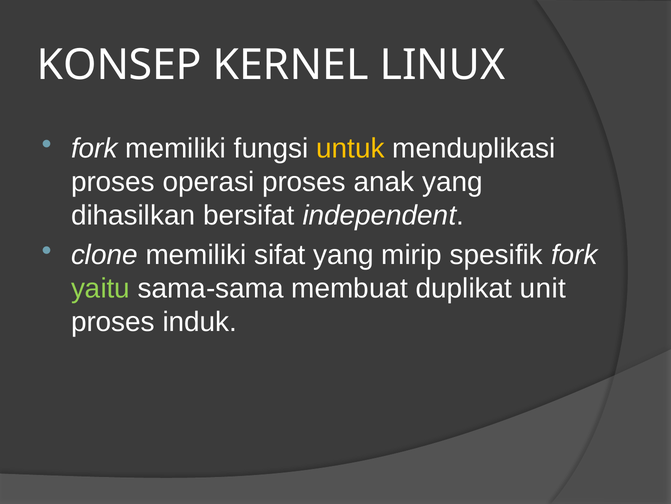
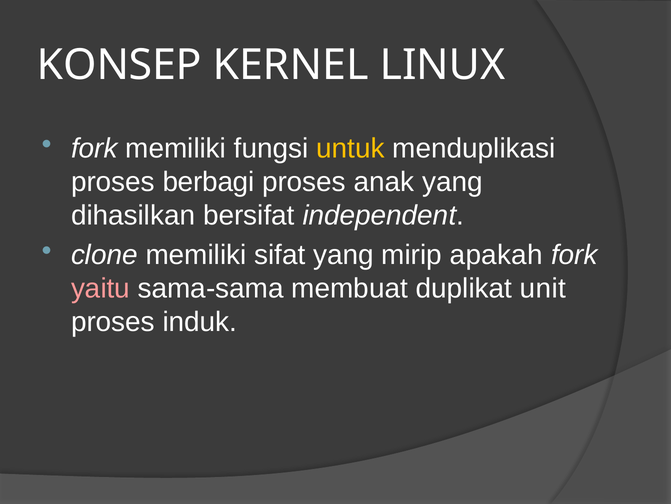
operasi: operasi -> berbagi (209, 182)
spesifik: spesifik -> apakah (496, 254)
yaitu colour: light green -> pink (101, 288)
